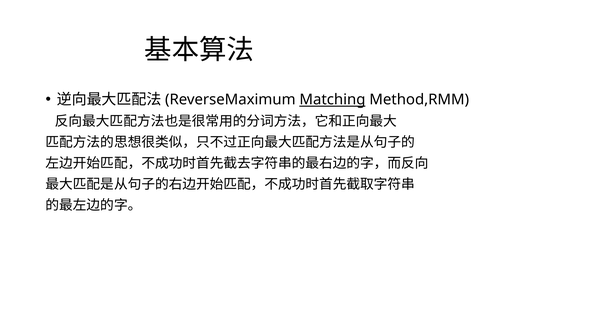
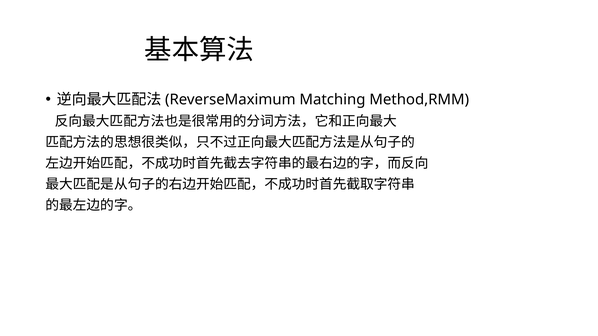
Matching underline: present -> none (332, 100)
